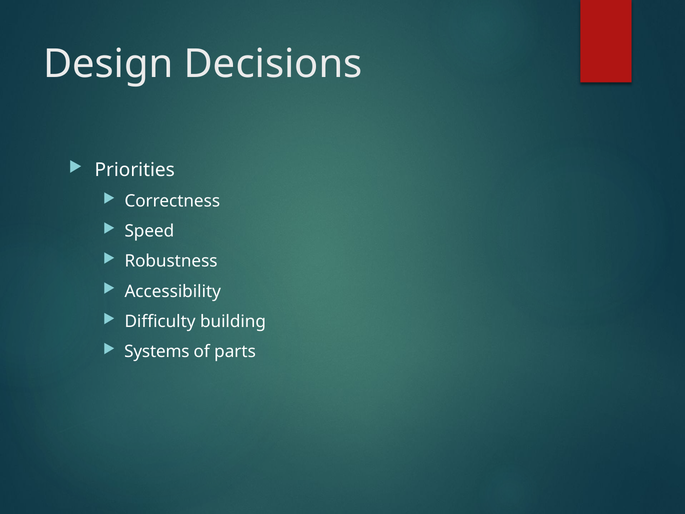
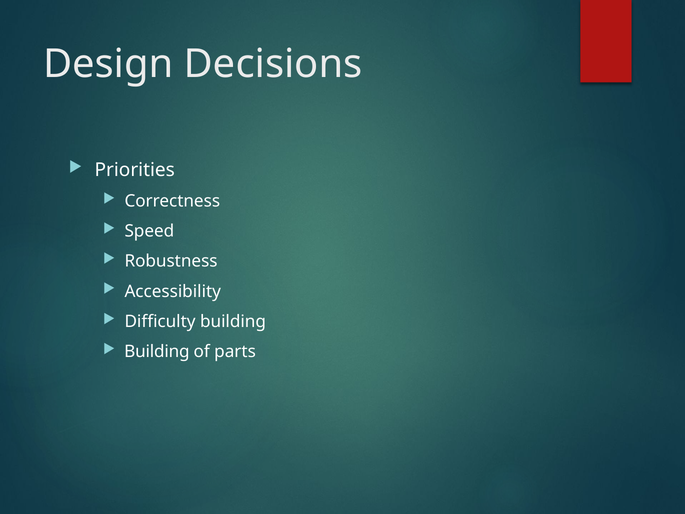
Systems: Systems -> Building (157, 351)
